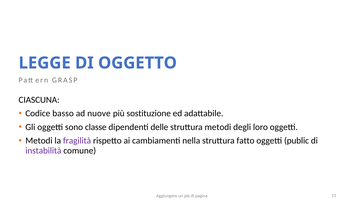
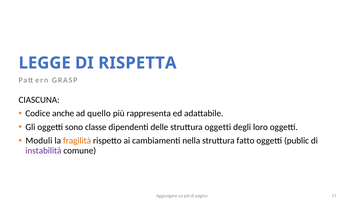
OGGETTO: OGGETTO -> RISPETTA (137, 63)
basso: basso -> anche (63, 113)
nuove: nuove -> quello (99, 113)
sostituzione: sostituzione -> rappresenta (149, 113)
struttura metodi: metodi -> oggetti (218, 127)
Metodi: Metodi -> Moduli (39, 141)
fragilità colour: purple -> orange (77, 141)
